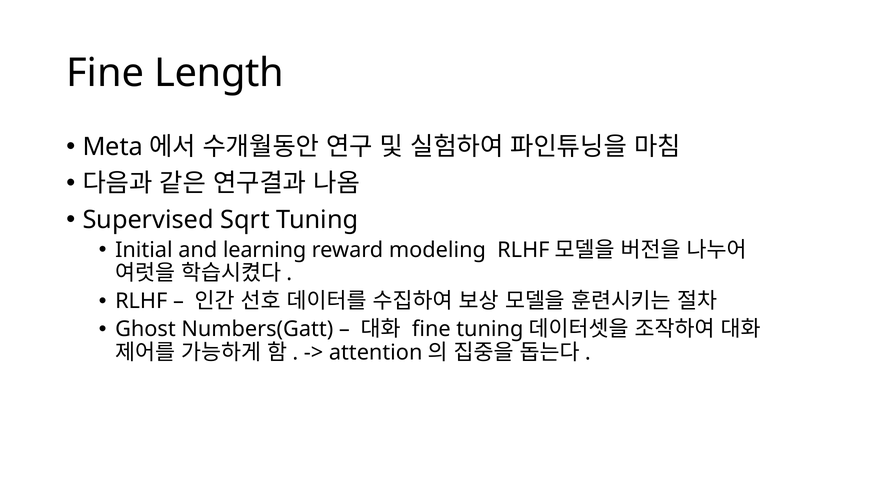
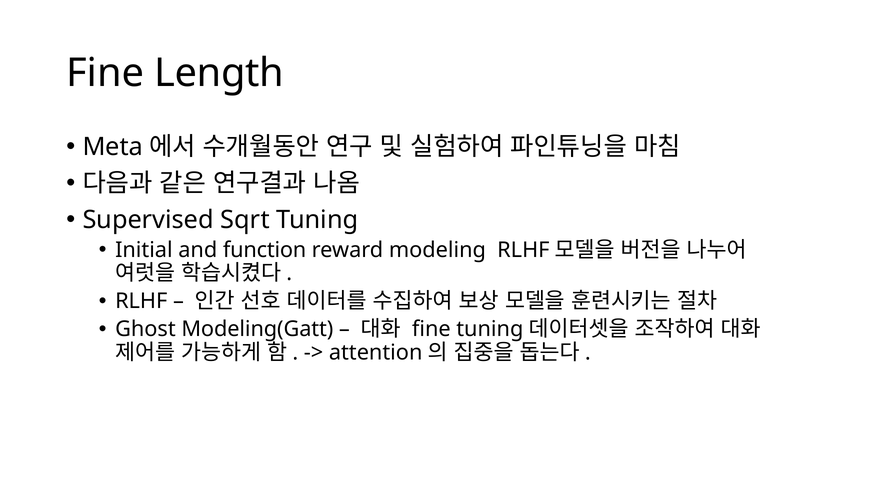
learning: learning -> function (265, 250)
Numbers(Gatt: Numbers(Gatt -> Modeling(Gatt (257, 329)
